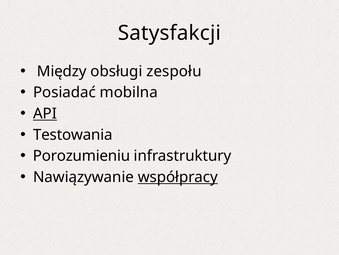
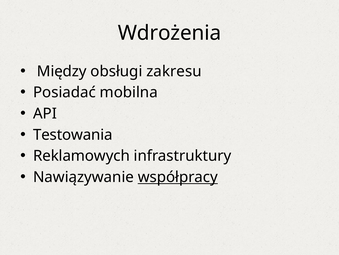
Satysfakcji: Satysfakcji -> Wdrożenia (169, 33)
zespołu: zespołu -> zakresu (174, 71)
API underline: present -> none (45, 113)
Porozumieniu: Porozumieniu -> Reklamowych (81, 156)
